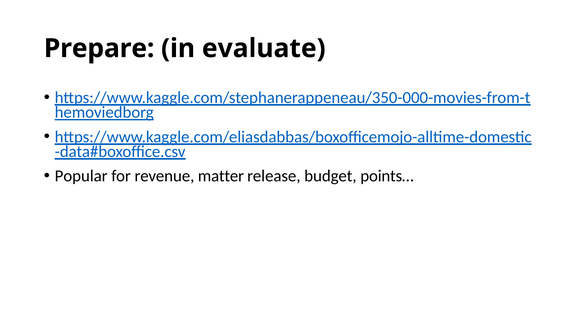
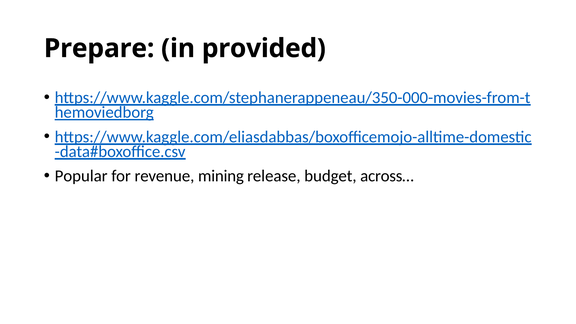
evaluate: evaluate -> provided (264, 48)
matter: matter -> mining (221, 176)
points…: points… -> across… (387, 176)
